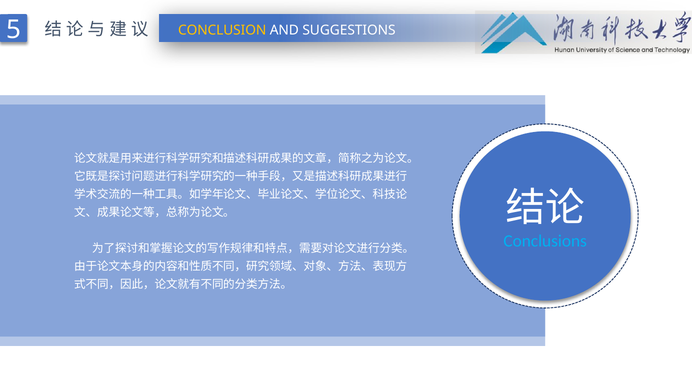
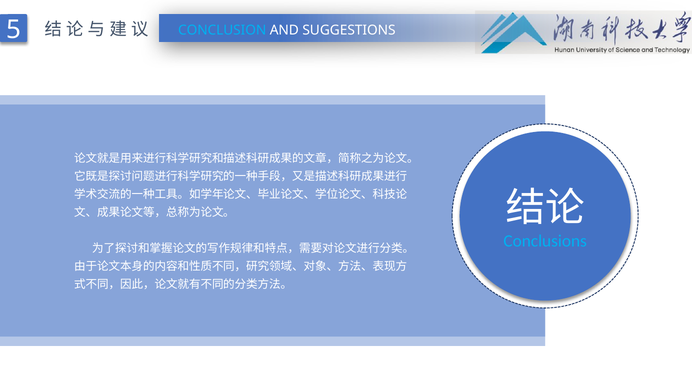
CONCLUSION colour: yellow -> light blue (222, 30)
